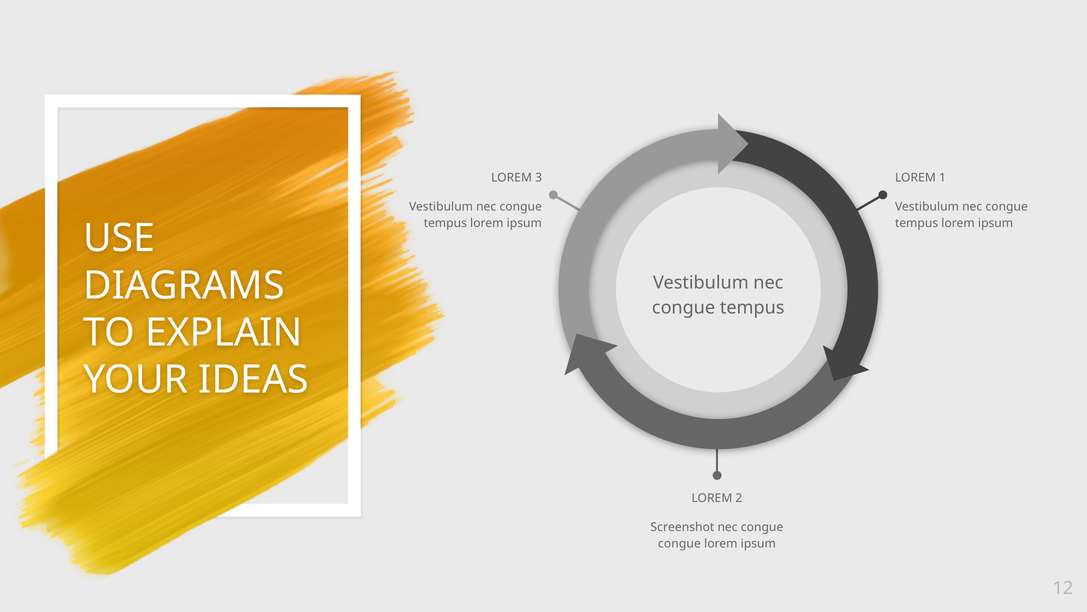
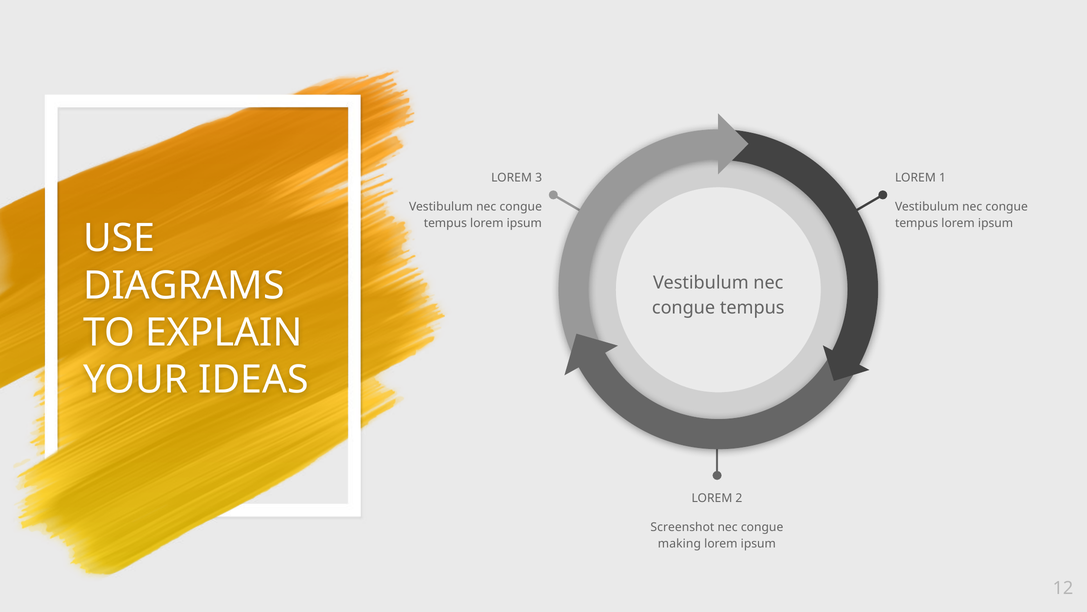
congue: congue -> making (679, 543)
